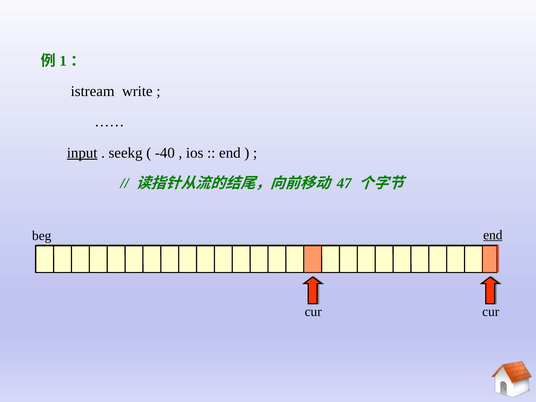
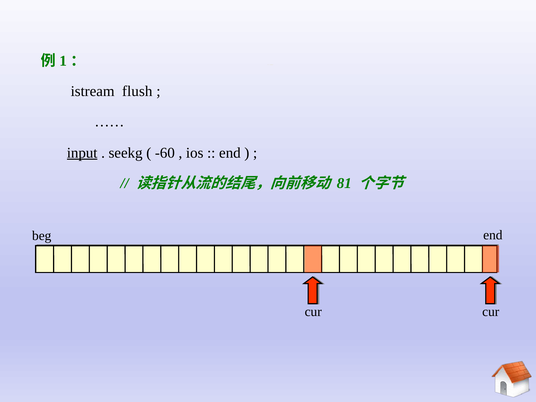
write: write -> flush (137, 91)
-40: -40 -> -60 (165, 153)
47: 47 -> 81 (344, 183)
end underline: present -> none (493, 235)
